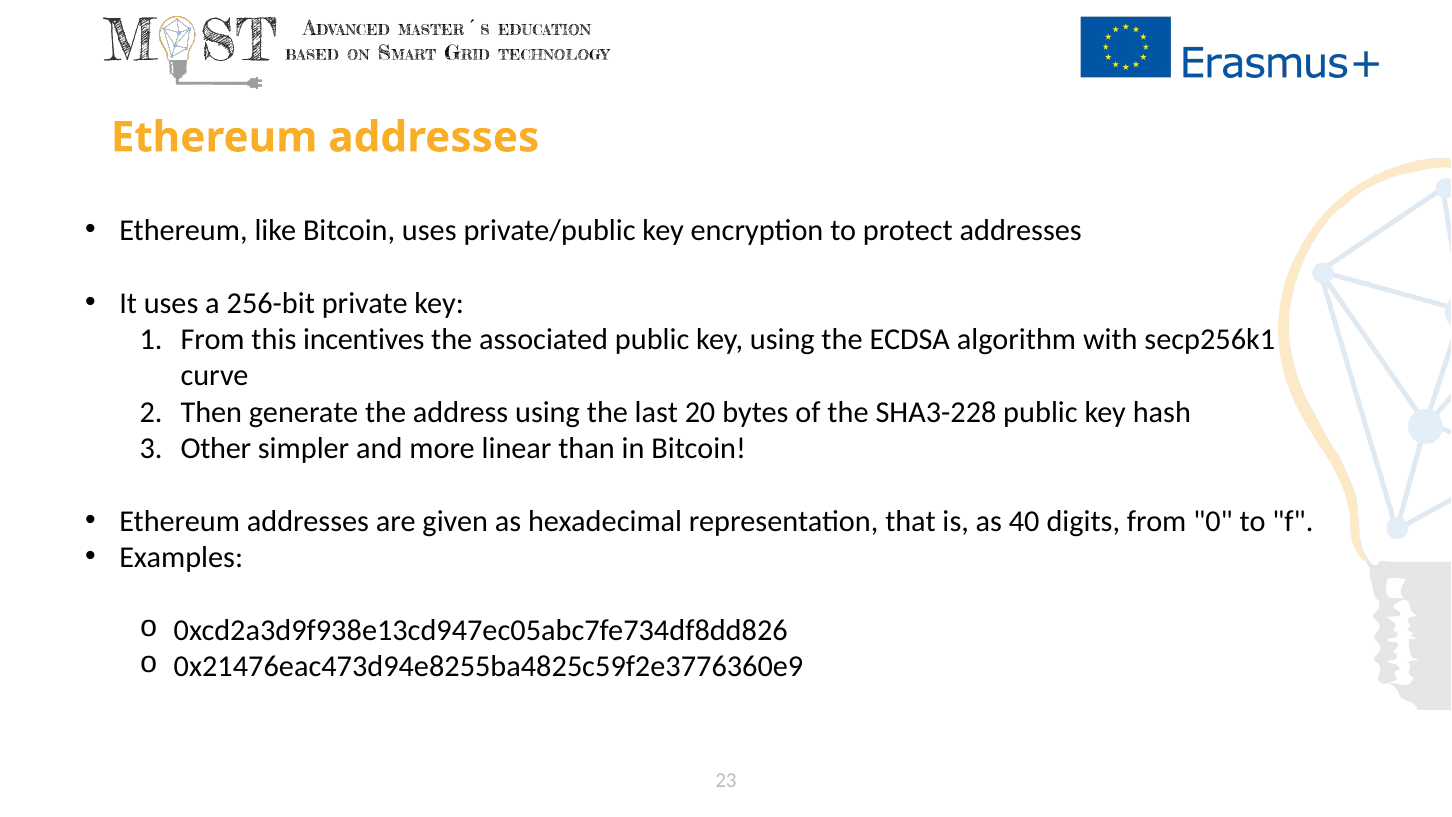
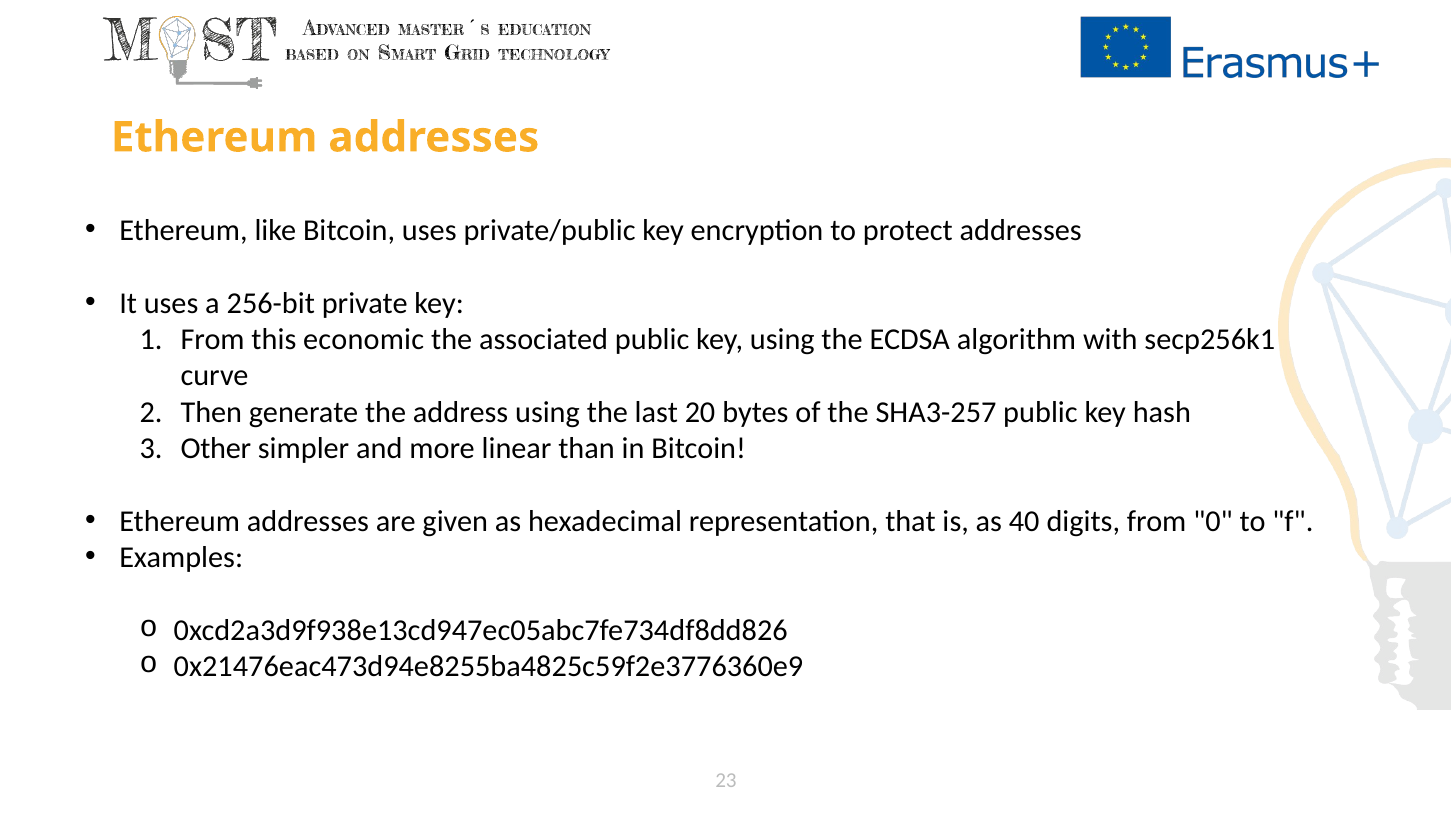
incentives: incentives -> economic (364, 340)
SHA3-228: SHA3-228 -> SHA3-257 (936, 412)
